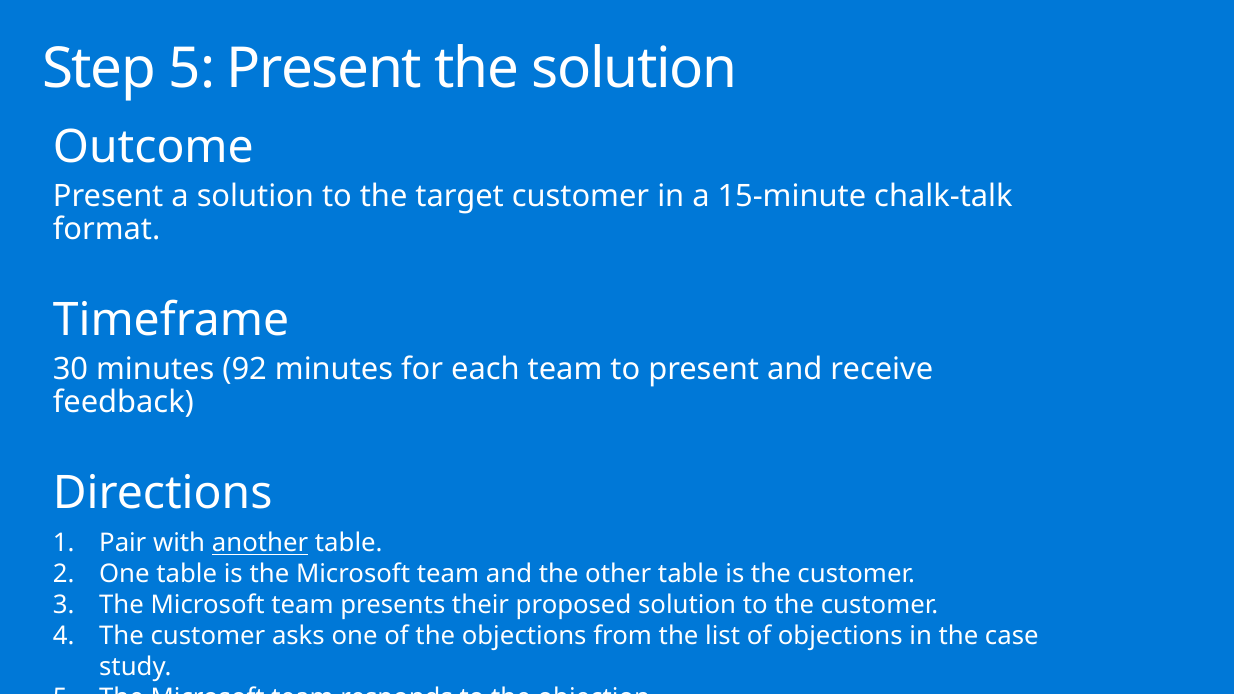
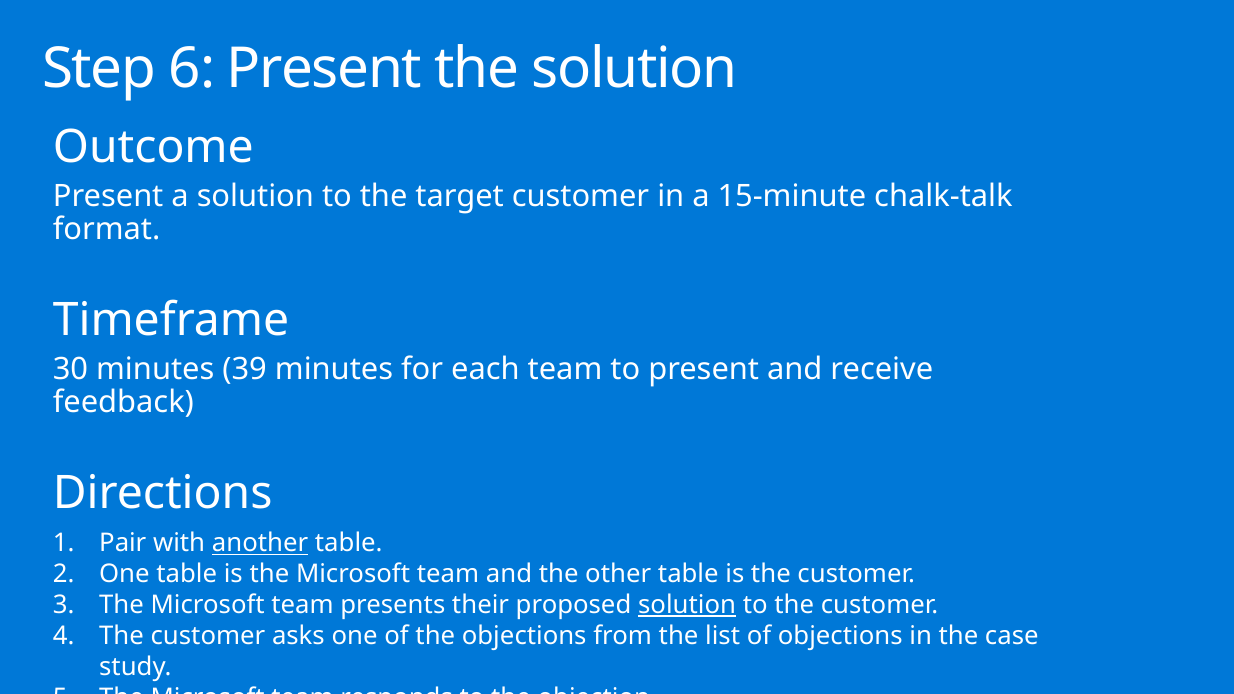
Step 5: 5 -> 6 (192, 69)
92: 92 -> 39 (245, 370)
solution underline: none -> present (687, 605)
